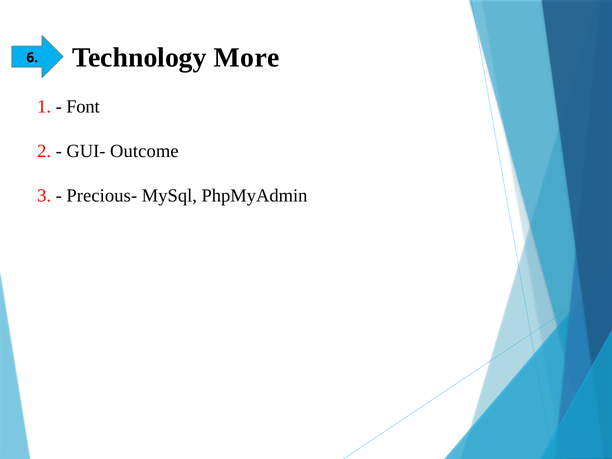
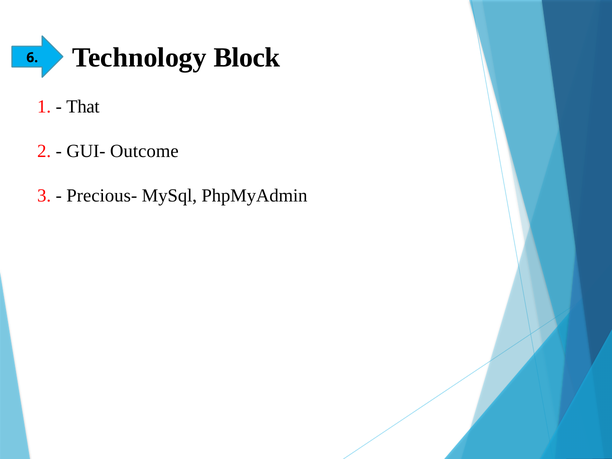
More: More -> Block (247, 58)
Font: Font -> That (83, 107)
